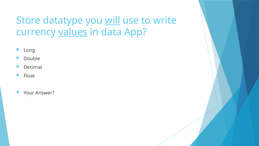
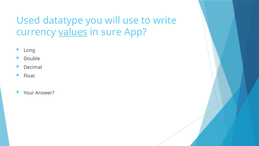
Store: Store -> Used (28, 20)
will underline: present -> none (113, 20)
data: data -> sure (111, 32)
